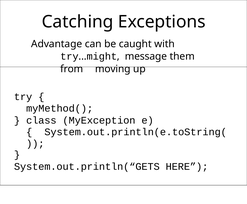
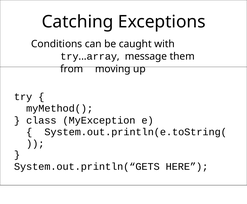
Advantage: Advantage -> Conditions (57, 44)
might: might -> array (102, 56)
